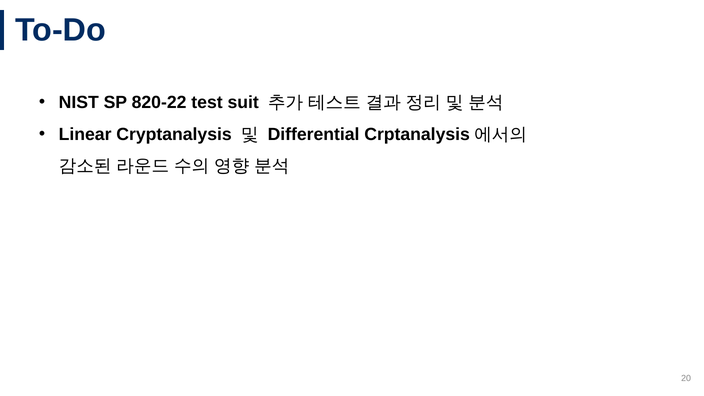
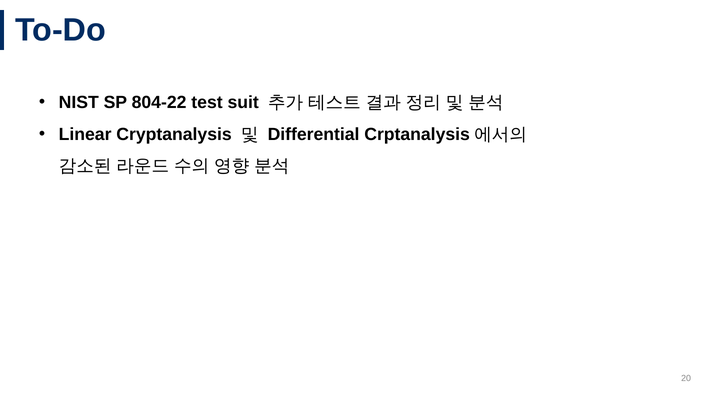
820-22: 820-22 -> 804-22 (159, 103)
